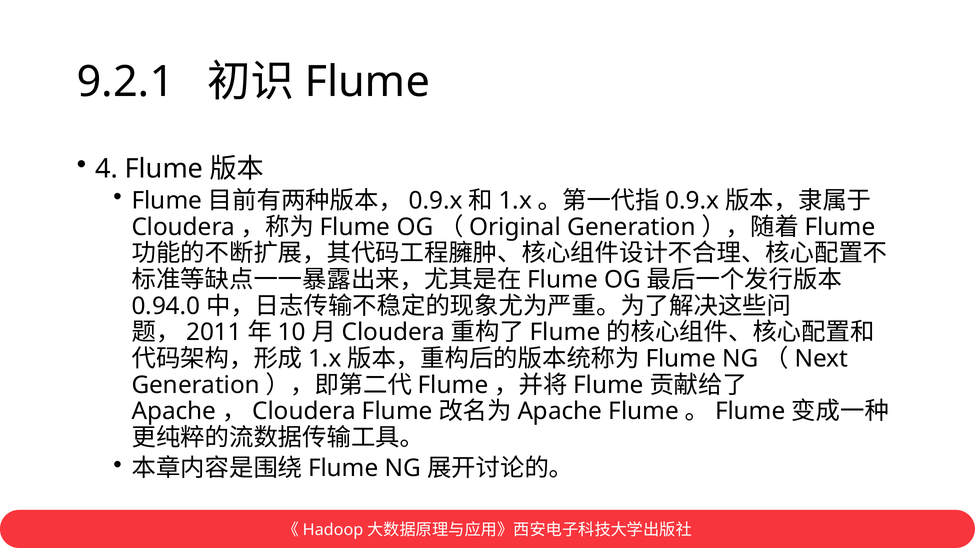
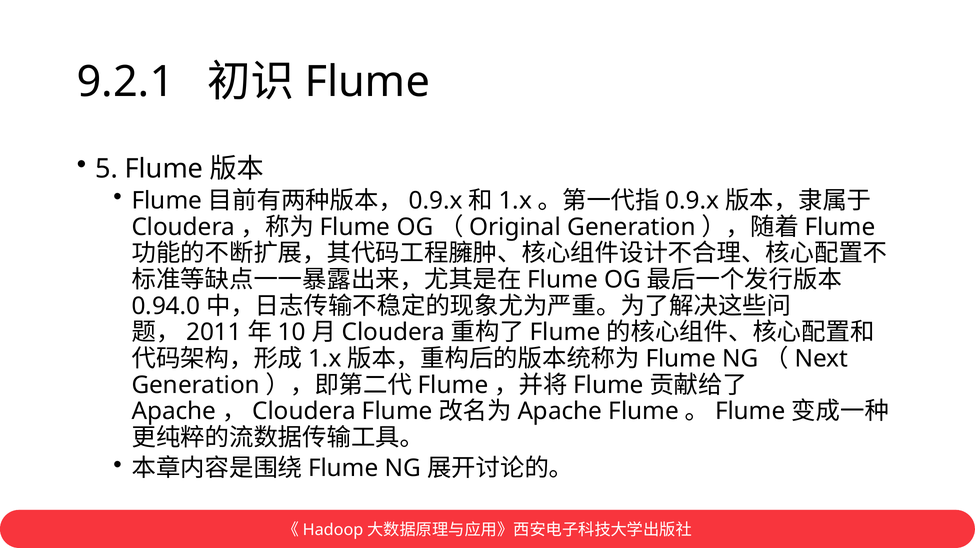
4: 4 -> 5 (106, 169)
